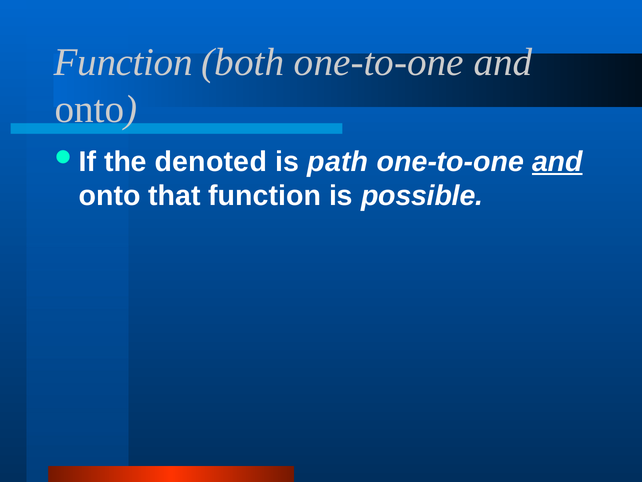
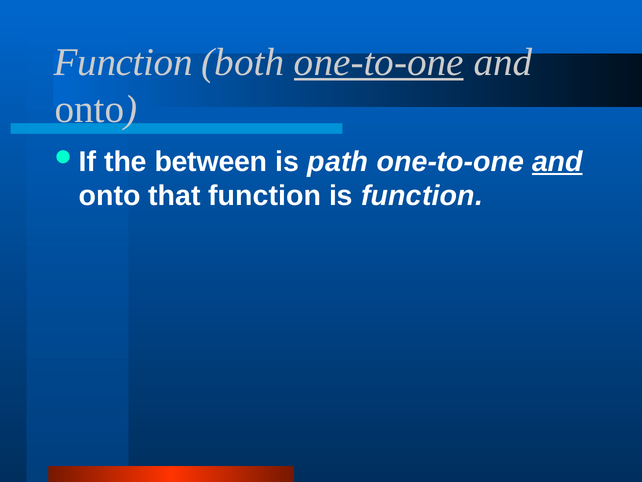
one-to-one underline: none -> present (379, 62)
denoted: denoted -> between (211, 161)
is possible: possible -> function (422, 196)
